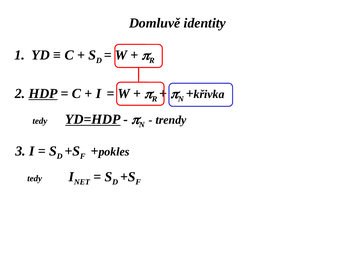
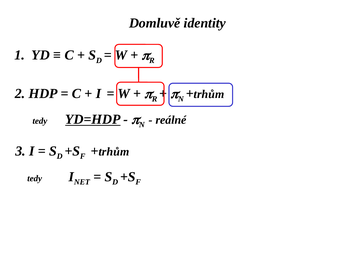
HDP underline: present -> none (43, 94)
křivka: křivka -> trhům (209, 94)
trendy: trendy -> reálné (171, 120)
pokles: pokles -> trhům (114, 152)
